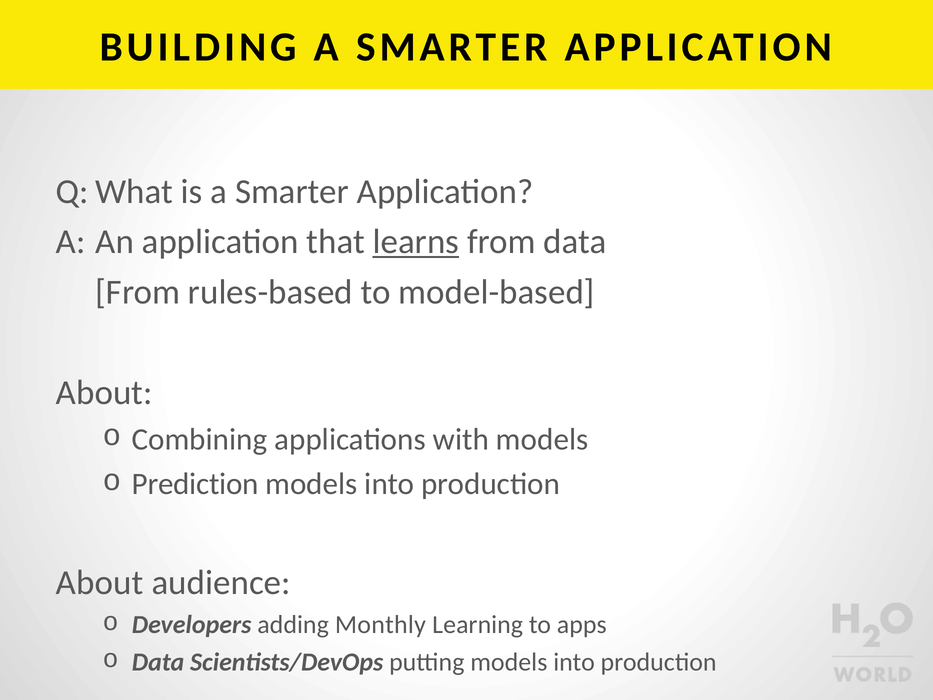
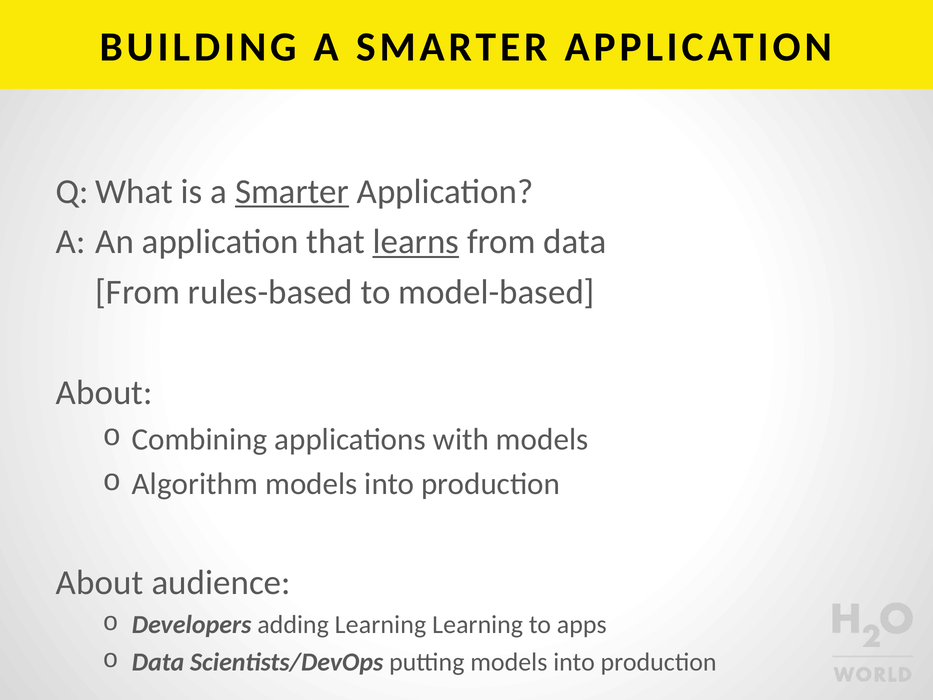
Smarter underline: none -> present (292, 191)
Prediction: Prediction -> Algorithm (195, 484)
adding Monthly: Monthly -> Learning (380, 625)
